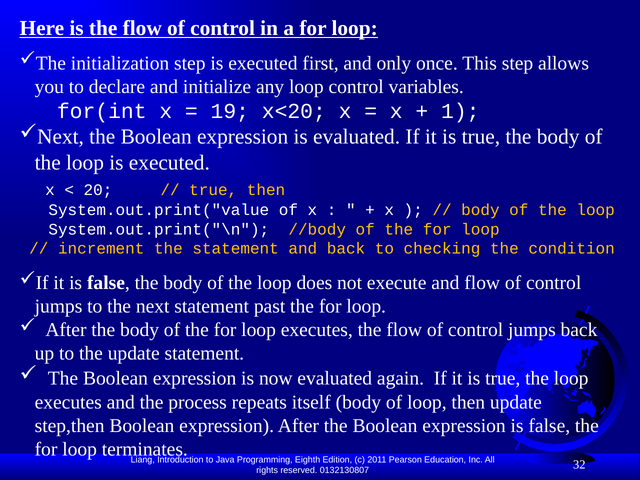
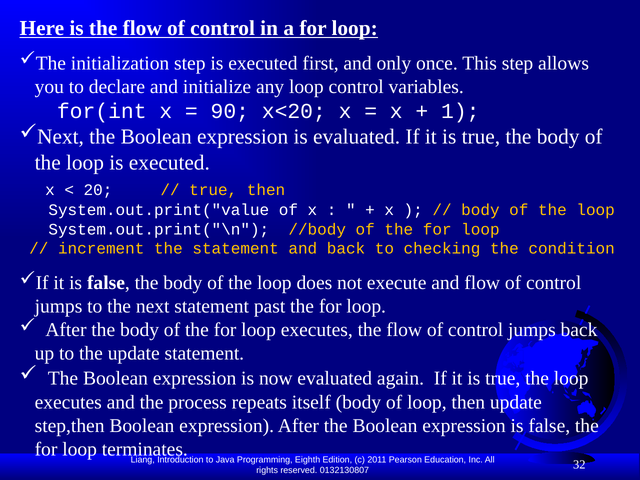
19: 19 -> 90 (230, 111)
